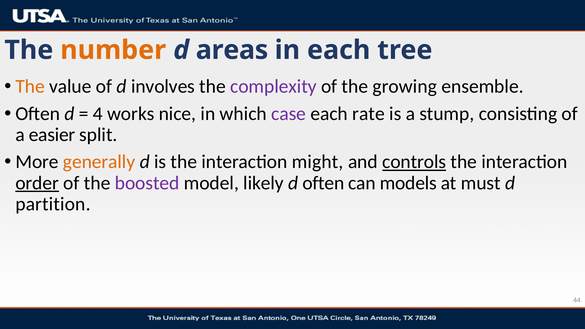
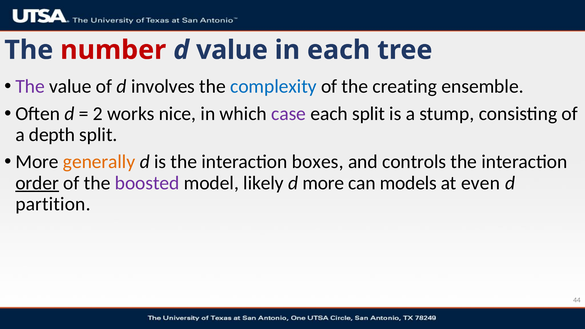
number colour: orange -> red (113, 50)
d areas: areas -> value (232, 50)
The colour: orange -> purple (30, 86)
complexity colour: purple -> blue (273, 86)
growing: growing -> creating (405, 86)
4: 4 -> 2 (98, 114)
each rate: rate -> split (369, 114)
easier: easier -> depth (52, 135)
might: might -> boxes (318, 162)
controls underline: present -> none (414, 162)
d often: often -> more (323, 183)
must: must -> even (481, 183)
